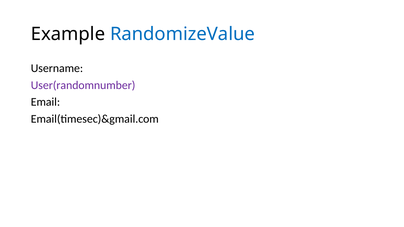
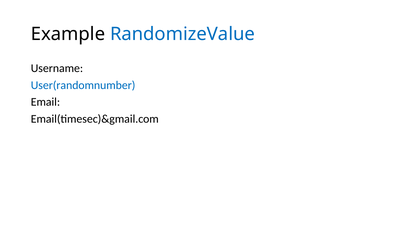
User(randomnumber colour: purple -> blue (83, 85)
